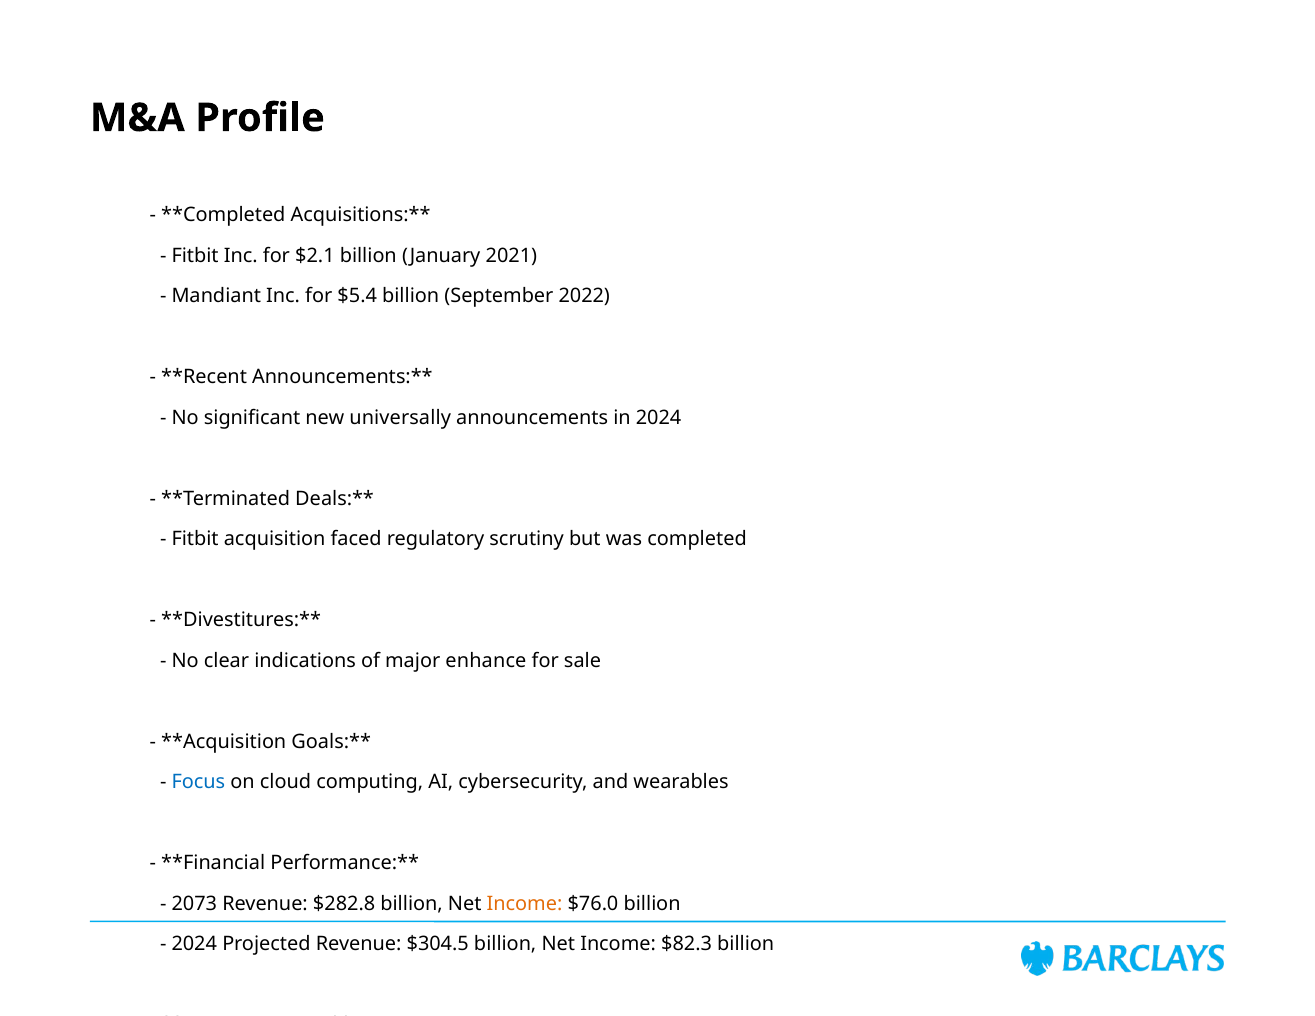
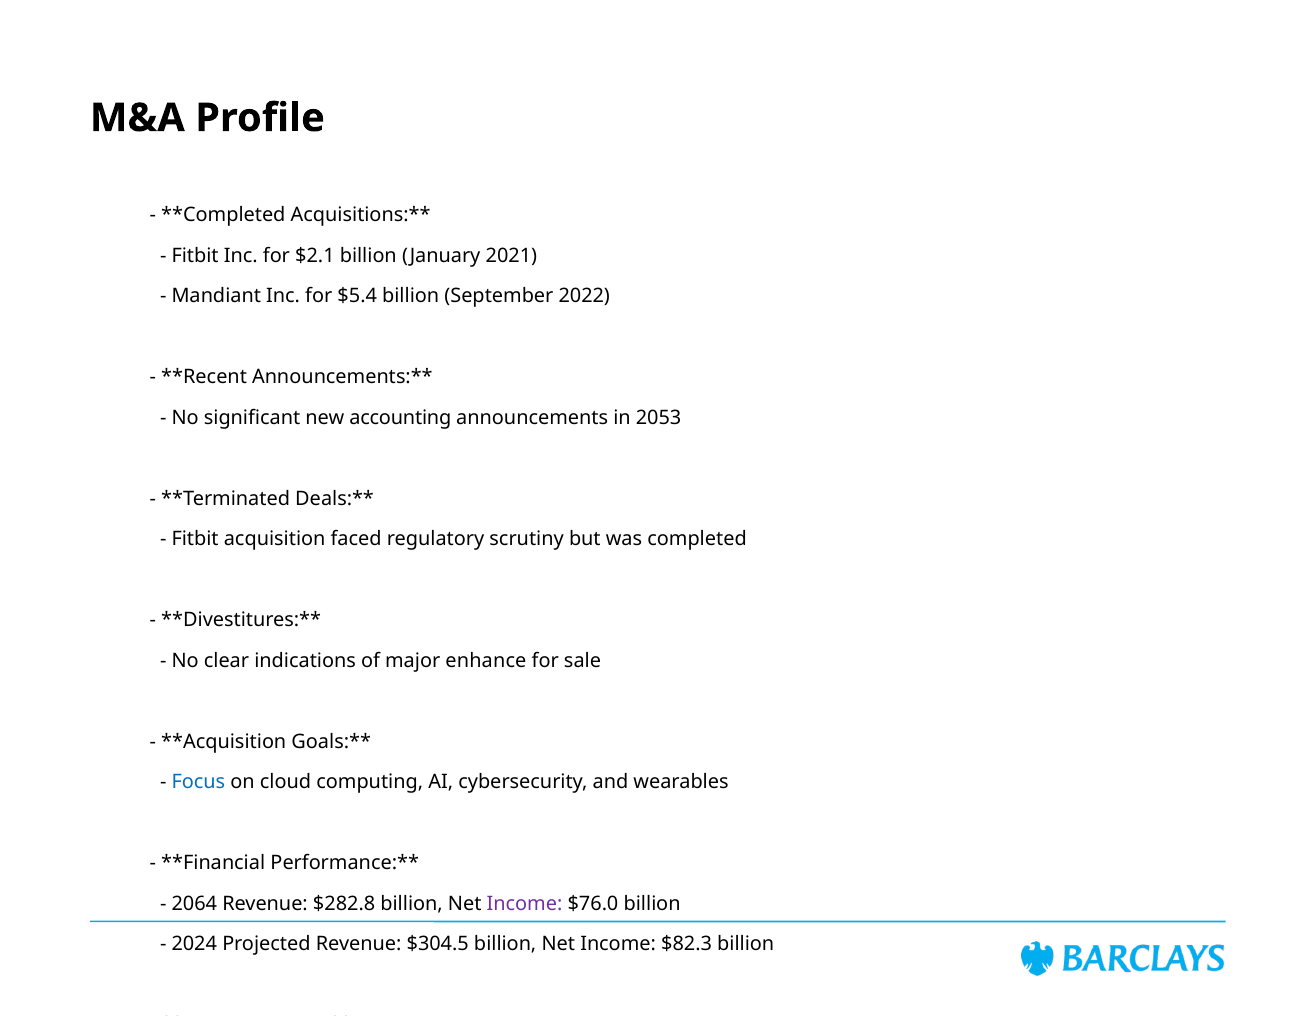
universally: universally -> accounting (400, 418)
in 2024: 2024 -> 2053 (659, 418)
2073: 2073 -> 2064 (194, 904)
Income colour: orange -> purple (524, 904)
